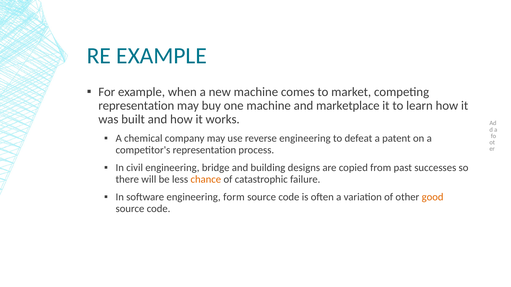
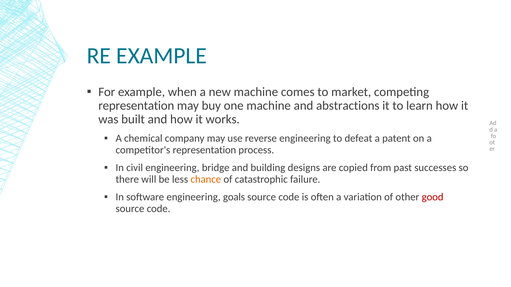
marketplace: marketplace -> abstractions (348, 106)
form: form -> goals (234, 197)
good colour: orange -> red (433, 197)
